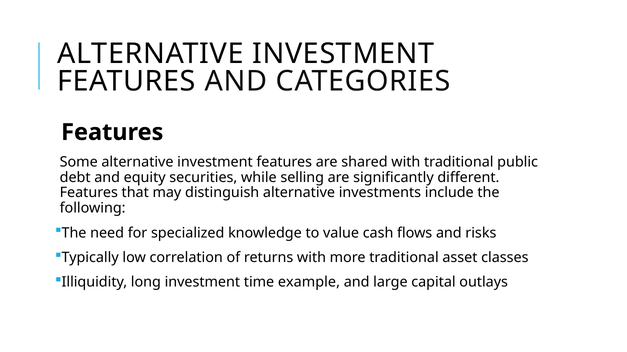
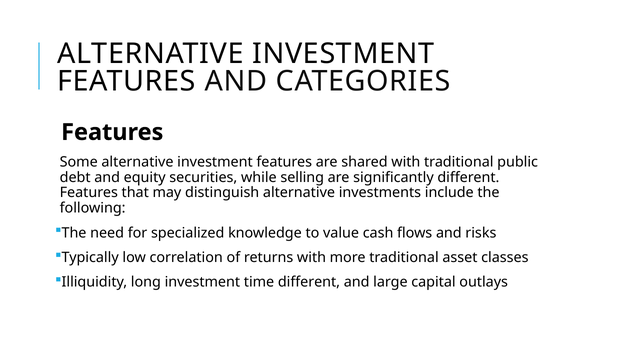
time example: example -> different (309, 283)
